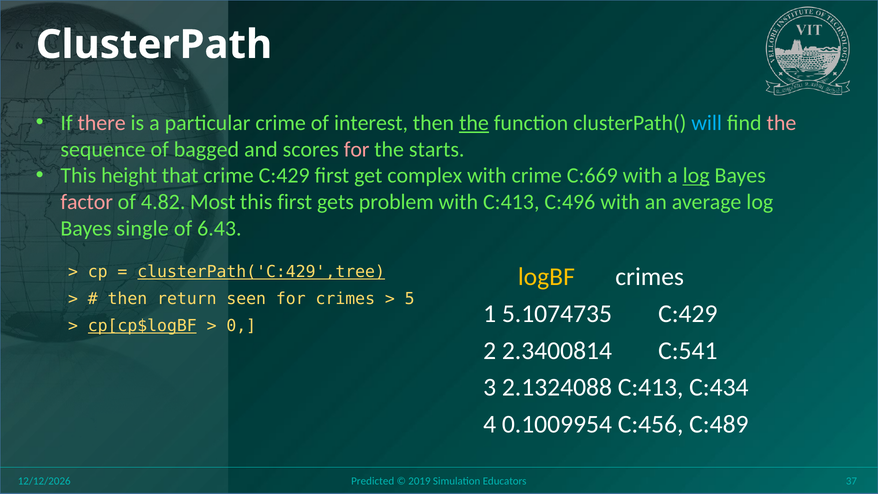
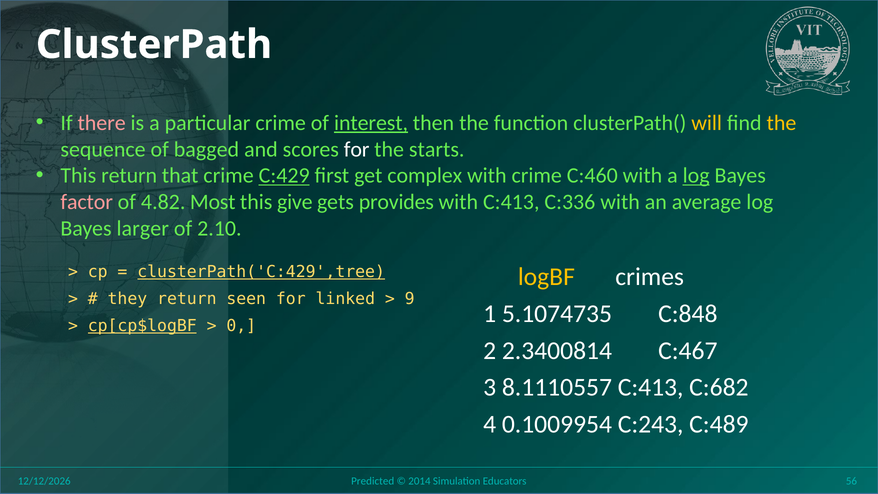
interest underline: none -> present (371, 123)
the underline: present -> none (474, 123)
will colour: light blue -> yellow (707, 123)
the colour: pink -> yellow (781, 123)
for colour: pink -> white (357, 149)
This height: height -> return (129, 176)
C:429 underline: none -> present (284, 176)
C:669: C:669 -> C:460 (592, 176)
this first: first -> give (295, 202)
problem: problem -> provides (396, 202)
C:496: C:496 -> C:336 (570, 202)
single: single -> larger (143, 228)
6.43: 6.43 -> 2.10 (219, 228)
then: then -> they (127, 299)
for crimes: crimes -> linked (345, 299)
5: 5 -> 9 (410, 299)
5.1074735 C:429: C:429 -> C:848 (688, 314)
C:541: C:541 -> C:467 (688, 351)
2.1324088: 2.1324088 -> 8.1110557 (557, 387)
C:434: C:434 -> C:682 (719, 387)
C:456: C:456 -> C:243 (651, 424)
2019: 2019 -> 2014 (419, 481)
37: 37 -> 56 (851, 481)
